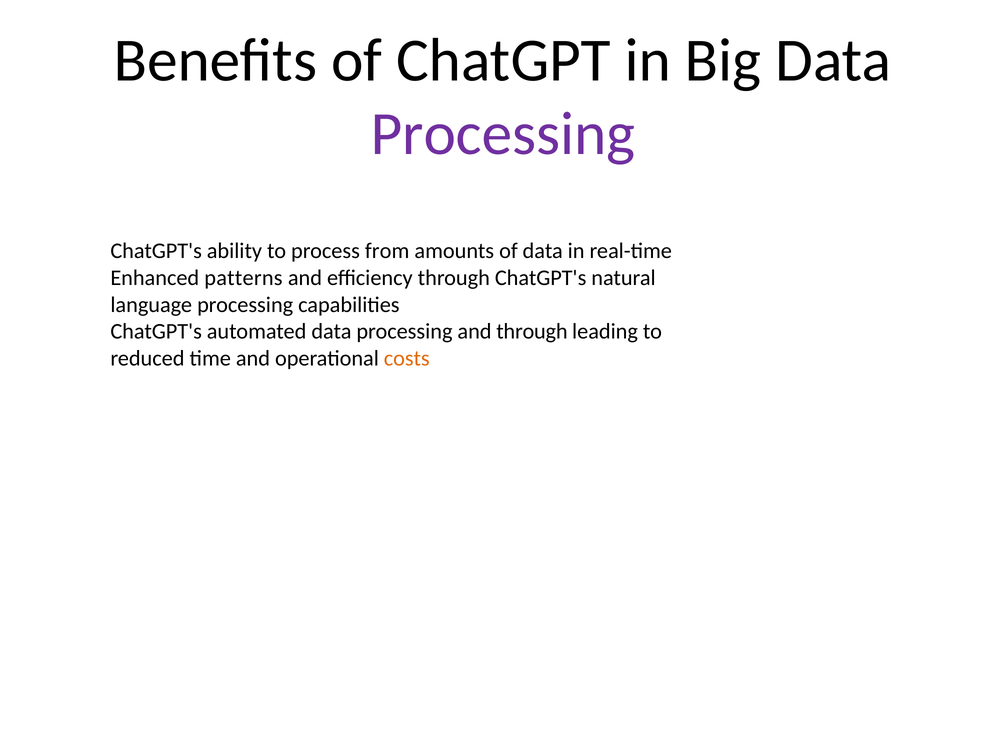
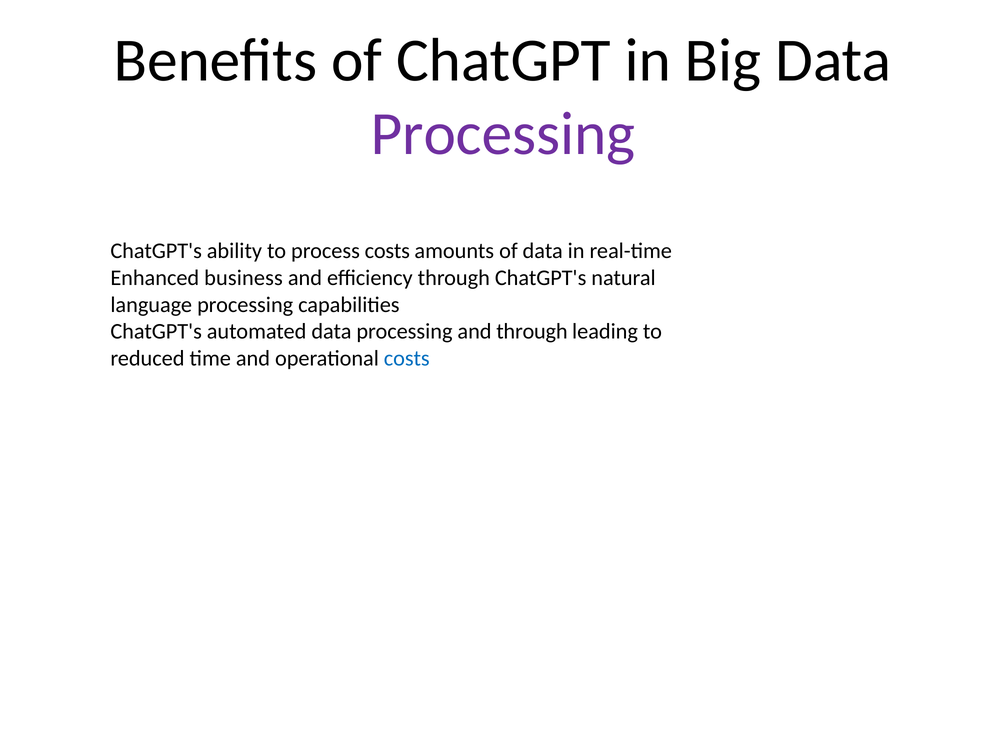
process from: from -> costs (387, 251)
patterns: patterns -> business (243, 278)
costs colour: orange -> blue (407, 359)
